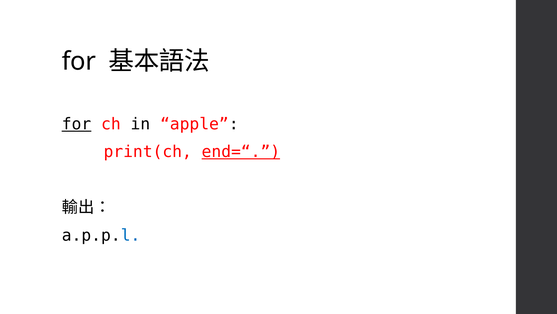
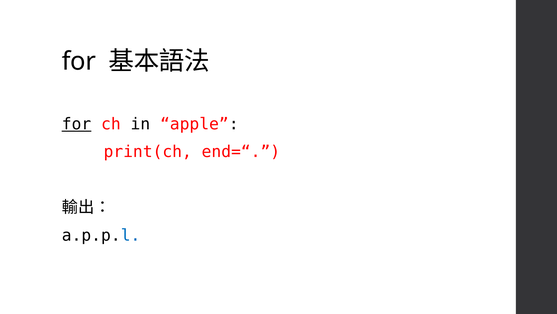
end=“ underline: present -> none (241, 152)
